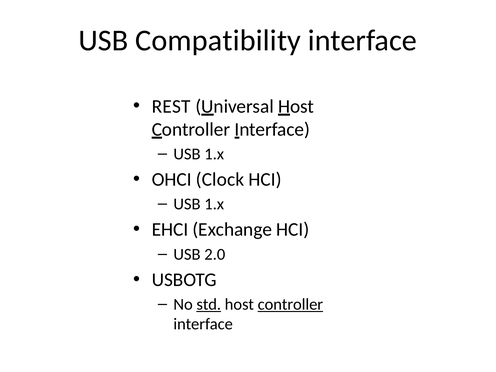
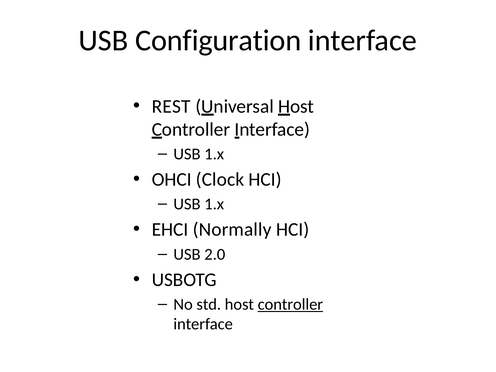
Compatibility: Compatibility -> Configuration (218, 41)
Exchange: Exchange -> Normally (232, 230)
std underline: present -> none (209, 304)
